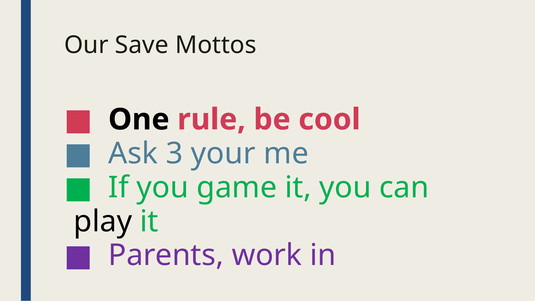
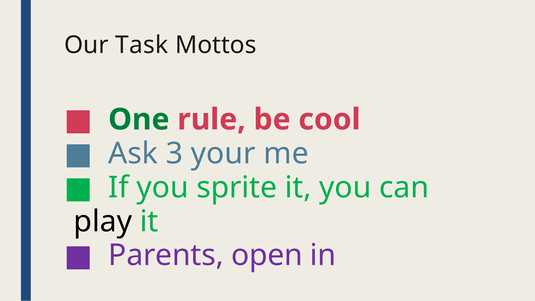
Save: Save -> Task (142, 45)
One colour: black -> green (139, 120)
game: game -> sprite (237, 187)
work: work -> open (267, 255)
